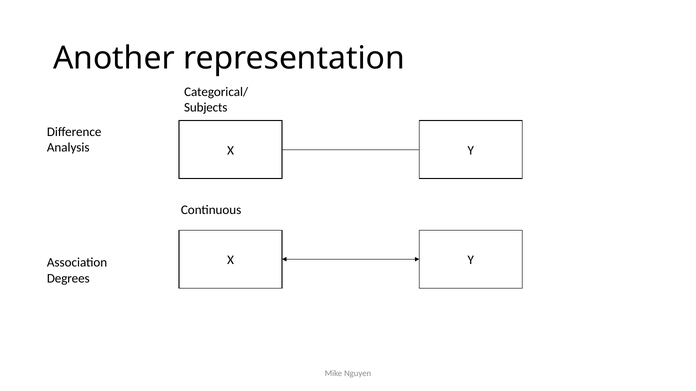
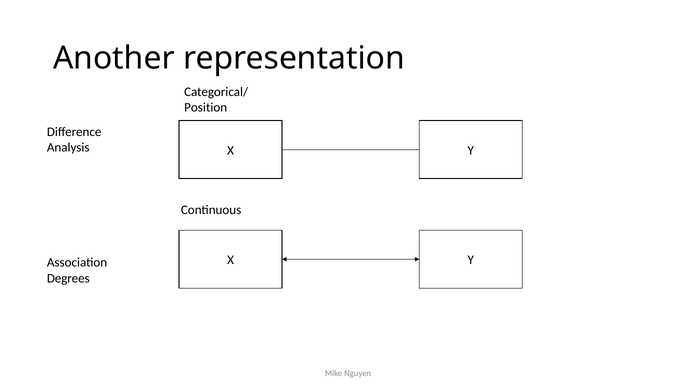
Subjects: Subjects -> Position (206, 108)
